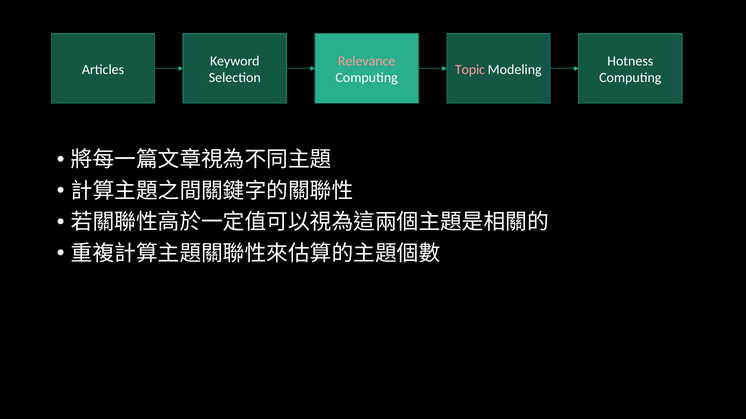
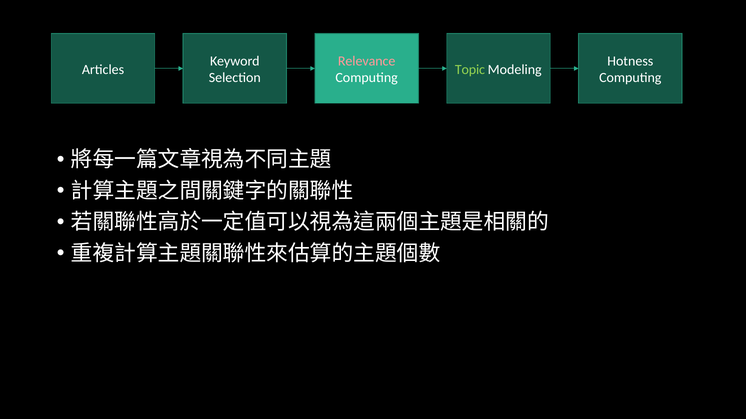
Topic colour: pink -> light green (470, 70)
